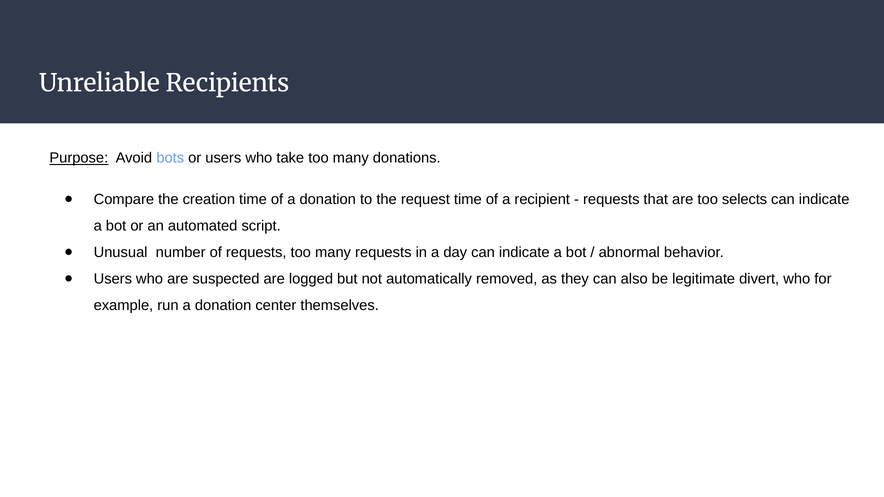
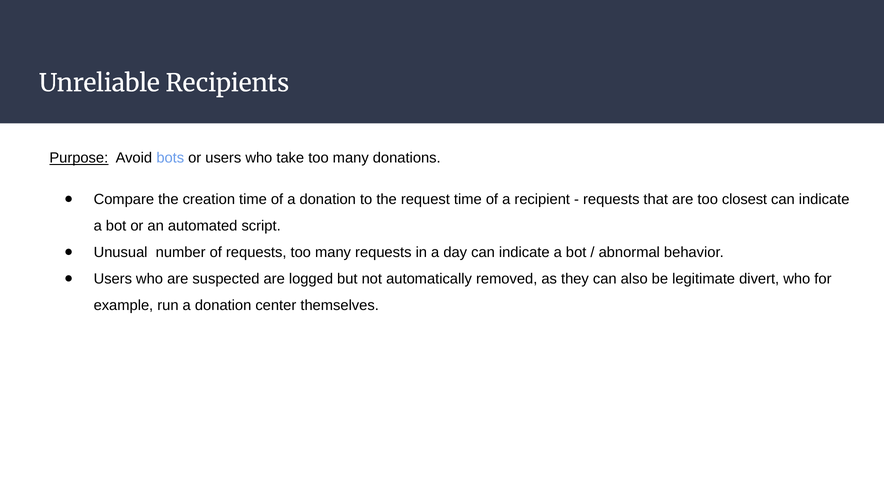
selects: selects -> closest (745, 199)
